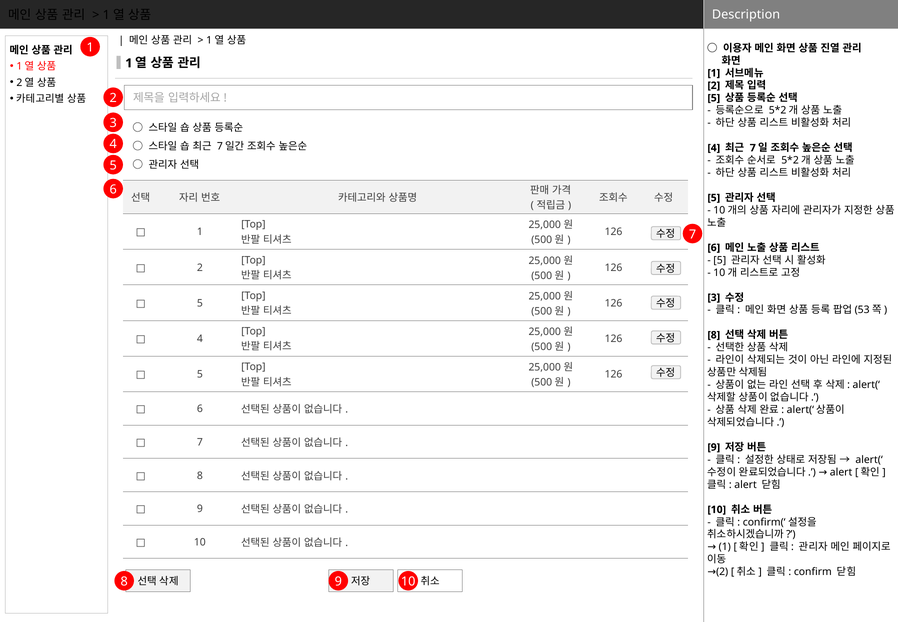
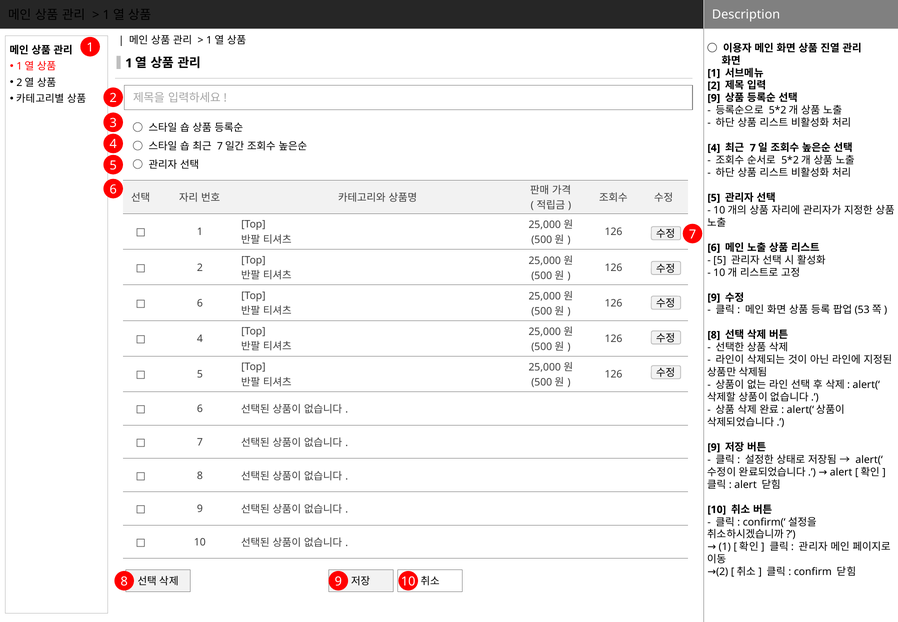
5: 5 -> 9 (714, 98)
3: 3 -> 9 (714, 297)
5: 5 -> 6 (200, 303)
